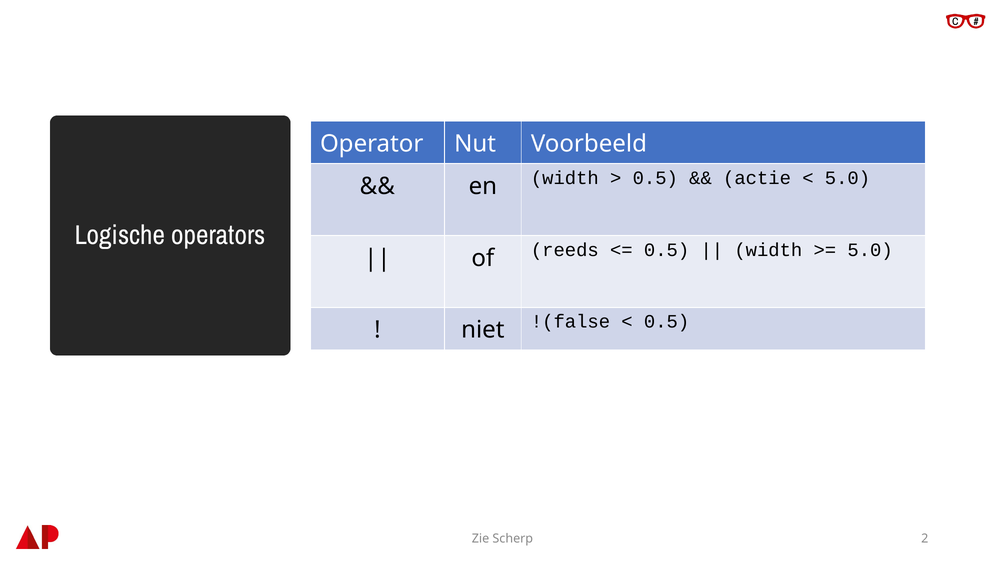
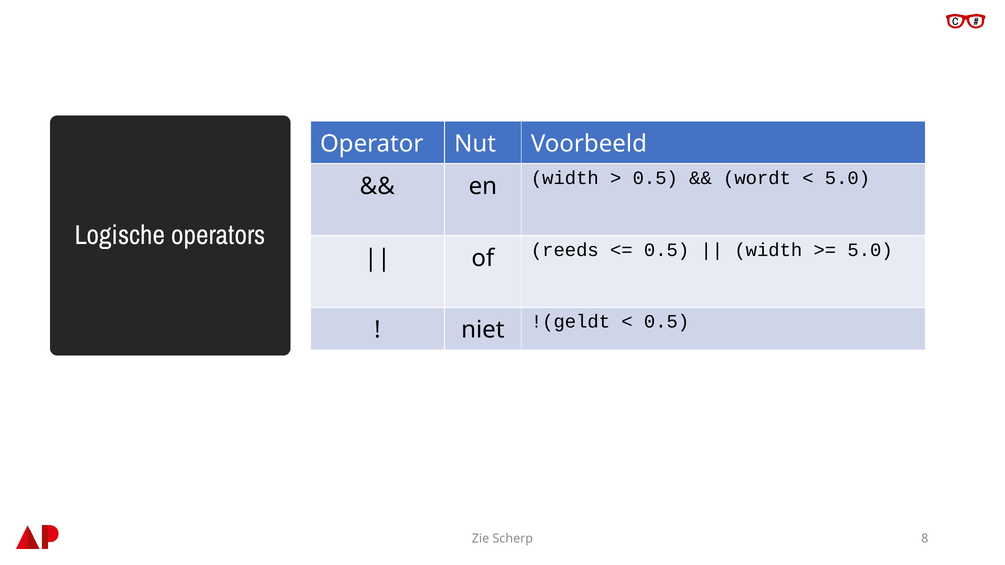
actie: actie -> wordt (757, 178)
!(false: !(false -> !(geldt (570, 322)
2: 2 -> 8 (925, 539)
